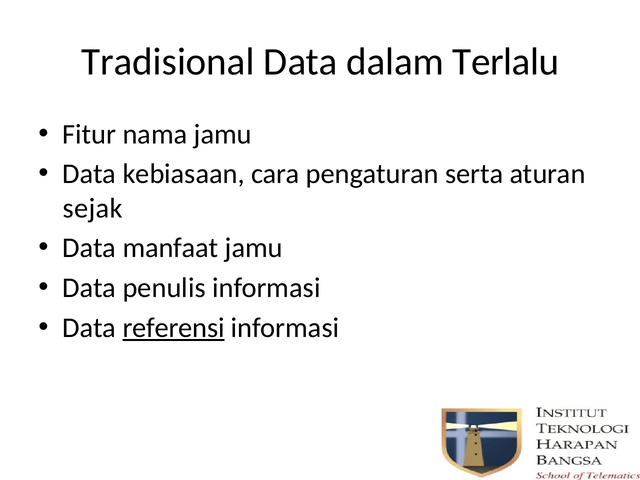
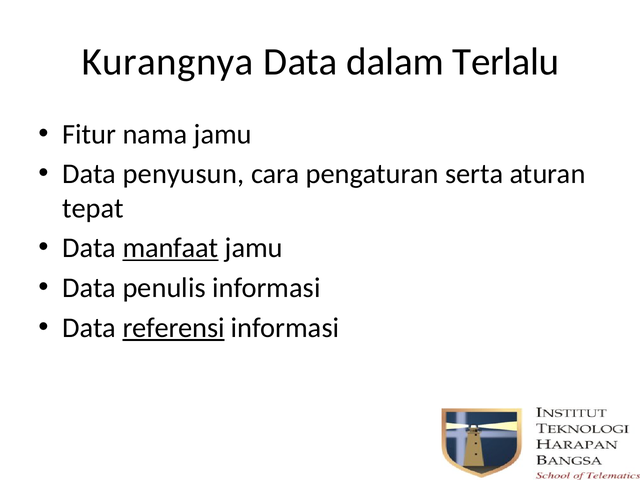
Tradisional: Tradisional -> Kurangnya (168, 62)
kebiasaan: kebiasaan -> penyusun (183, 174)
sejak: sejak -> tepat (93, 208)
manfaat underline: none -> present (170, 248)
